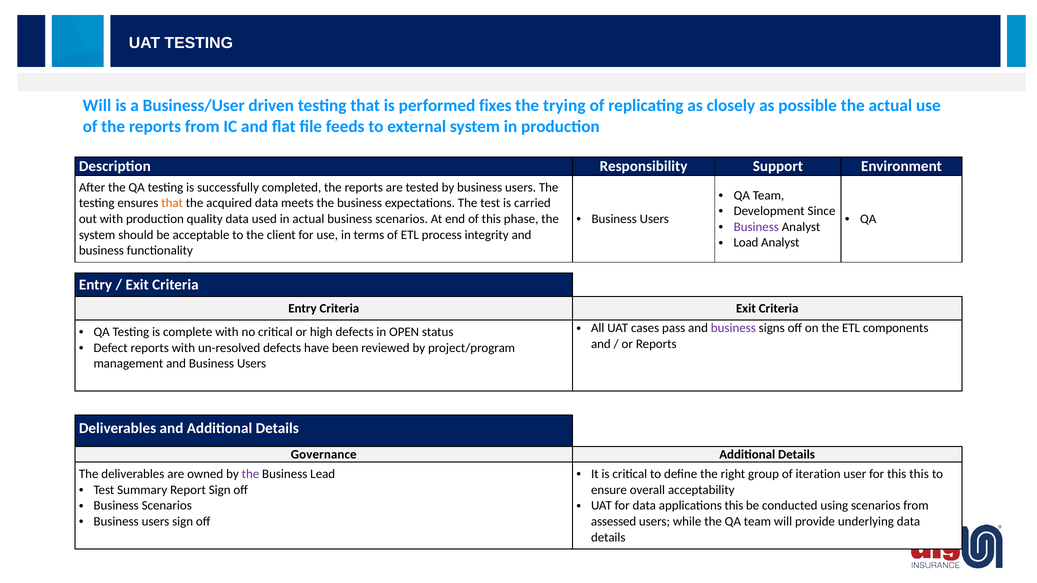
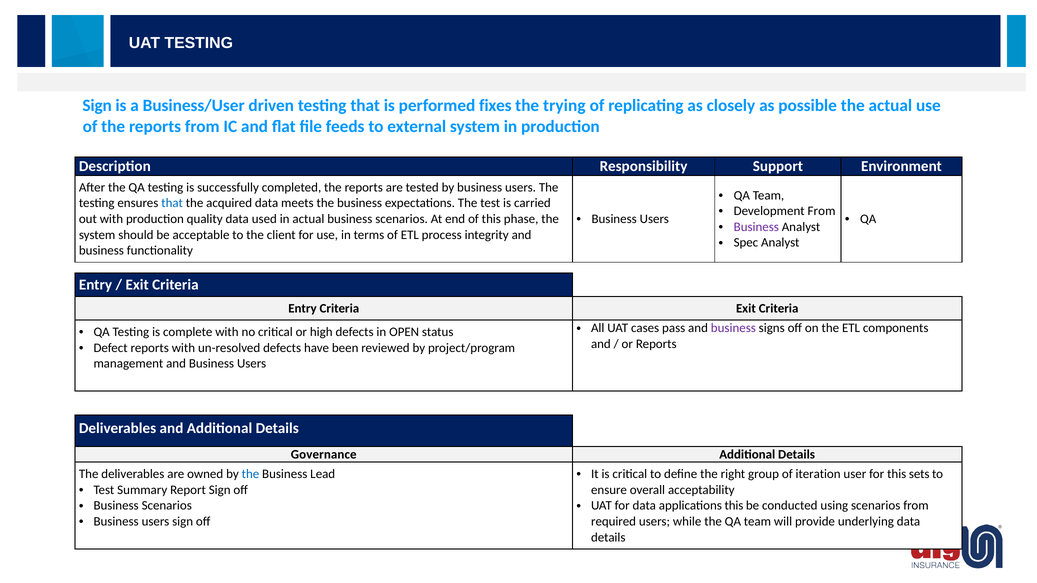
Will: Will -> Sign (97, 106)
that colour: orange -> blue (172, 203)
Development Since: Since -> From (821, 211)
Load: Load -> Spec (746, 243)
this this: this -> sets (919, 474)
the colour: purple -> blue (250, 474)
assessed: assessed -> required (614, 522)
